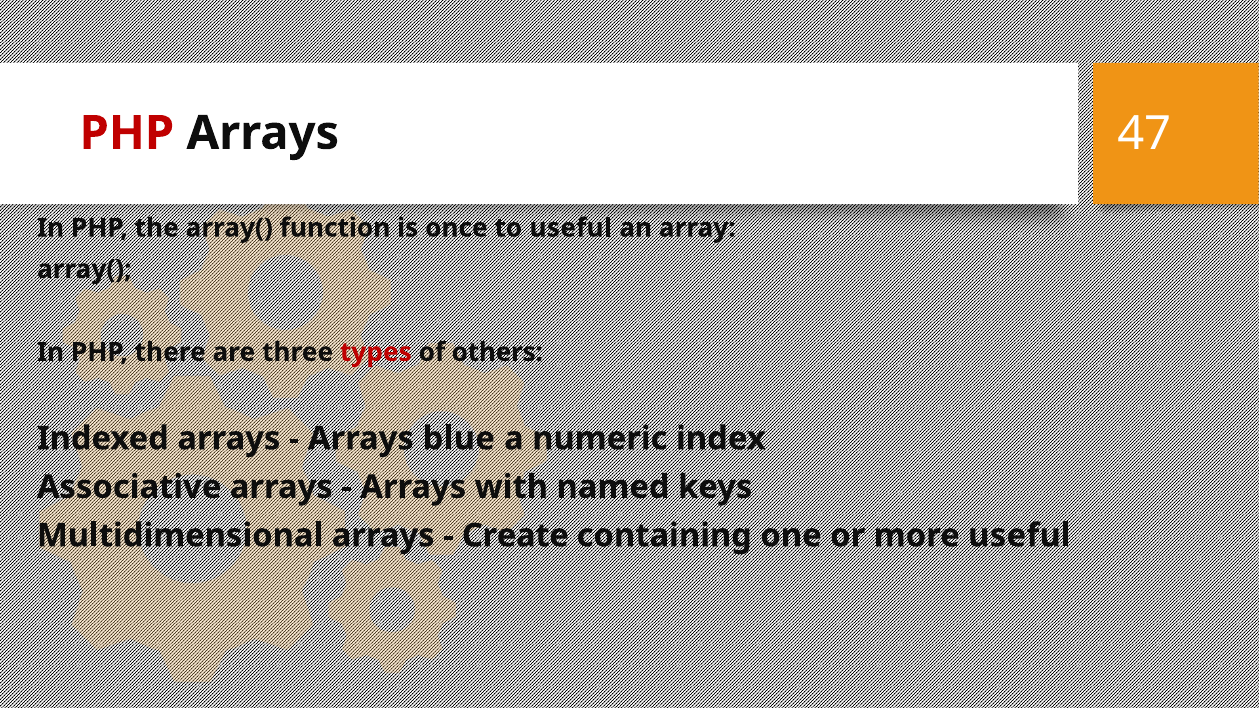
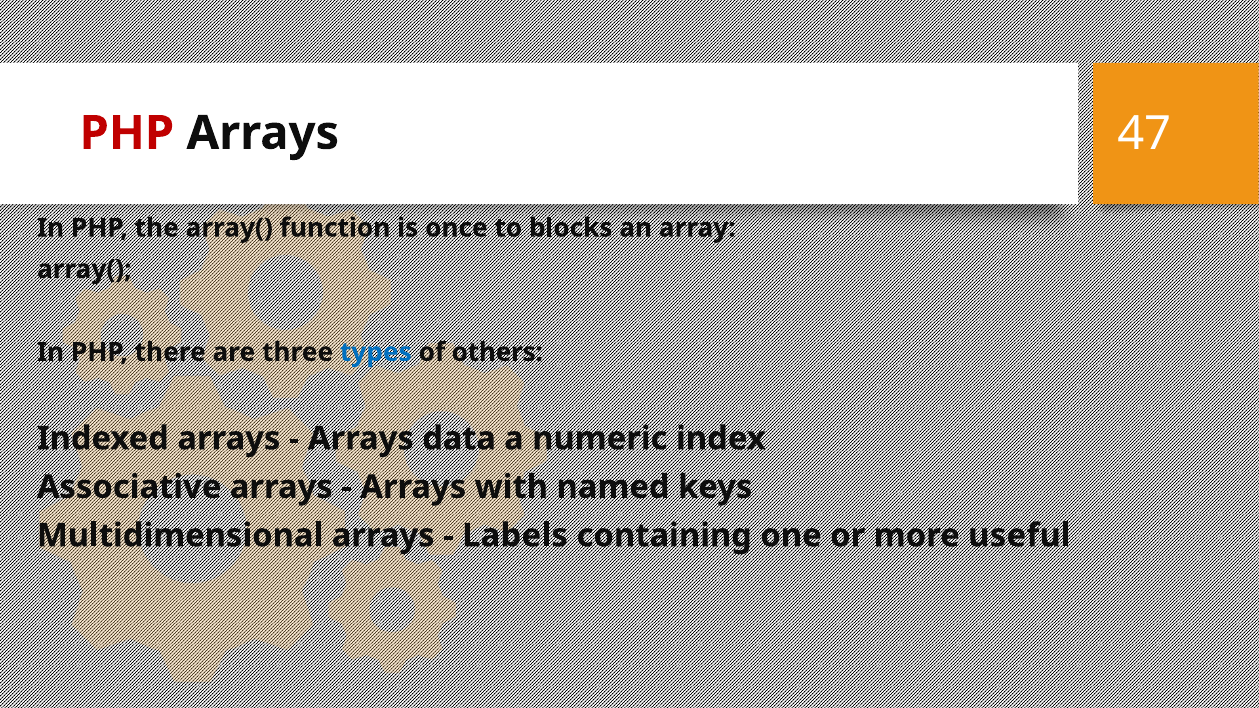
to useful: useful -> blocks (571, 228)
types colour: red -> blue (376, 352)
blue: blue -> data (459, 439)
Create: Create -> Labels (515, 536)
